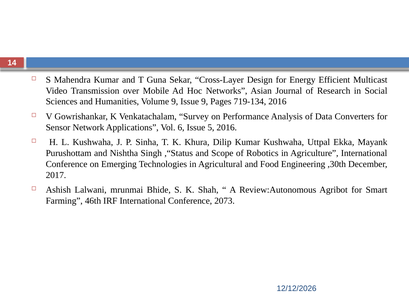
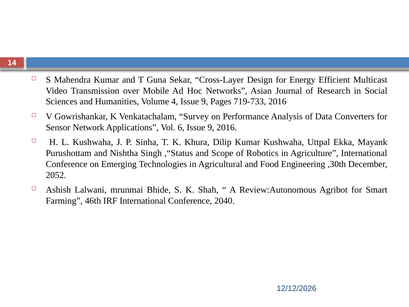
Volume 9: 9 -> 4 (175, 102)
719-134: 719-134 -> 719-733 (250, 102)
6 Issue 5: 5 -> 9 (211, 127)
2017: 2017 -> 2052 (56, 175)
2073: 2073 -> 2040 (225, 201)
